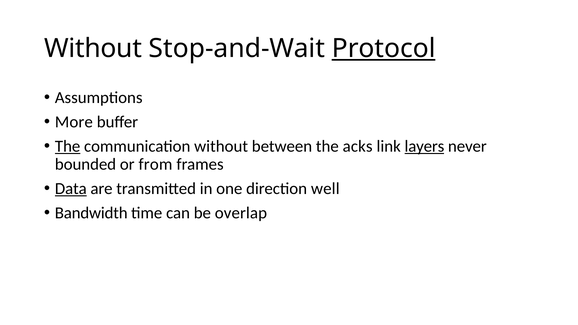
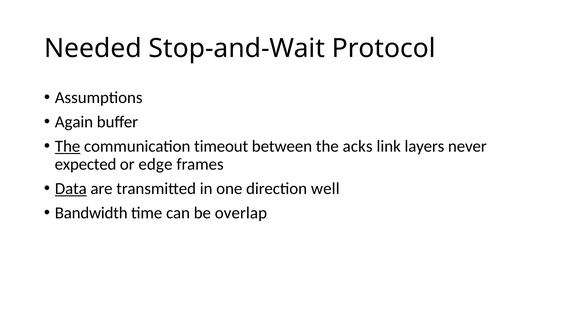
Without: Without -> Needed (93, 49)
Protocol underline: present -> none (384, 49)
More: More -> Again (74, 122)
communication without: without -> timeout (221, 146)
layers underline: present -> none (424, 146)
bounded: bounded -> expected (86, 164)
from: from -> edge (155, 164)
